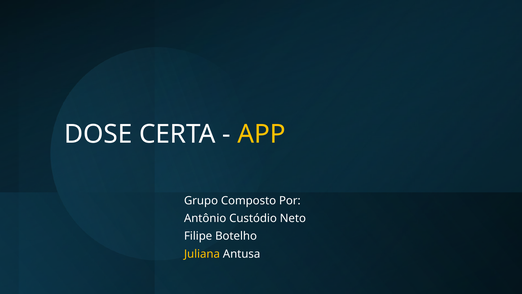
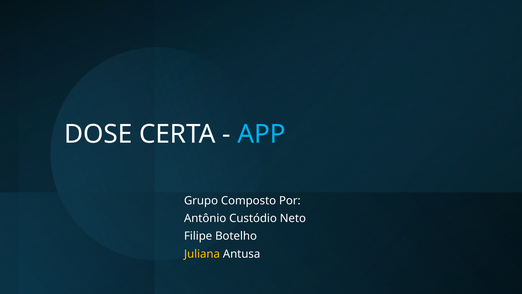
APP colour: yellow -> light blue (262, 134)
